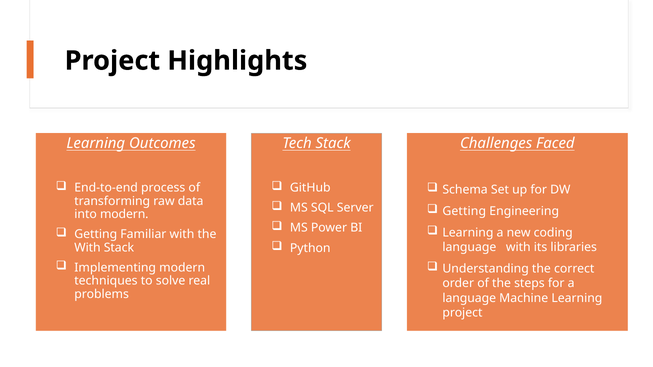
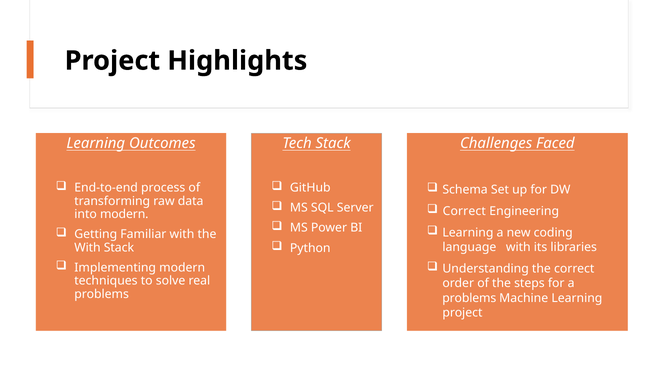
Getting: Getting -> Correct (464, 211)
language: language -> problems (469, 298)
